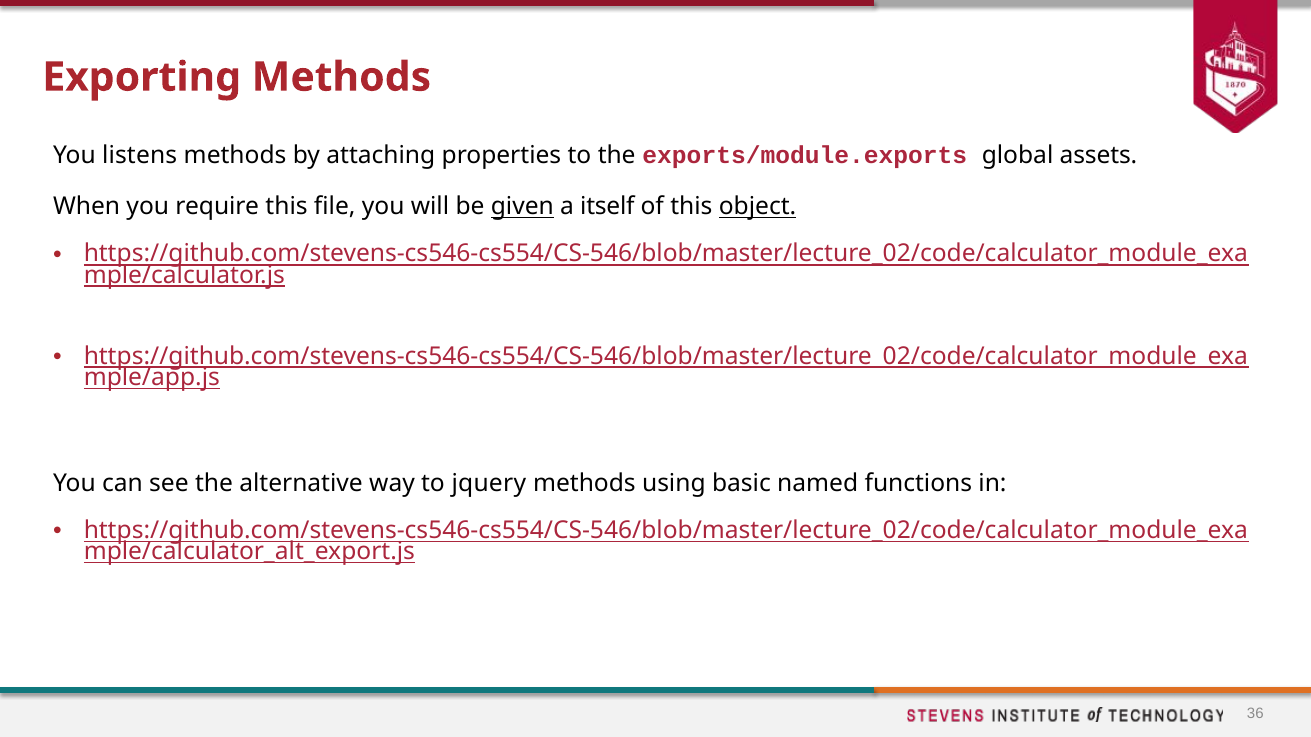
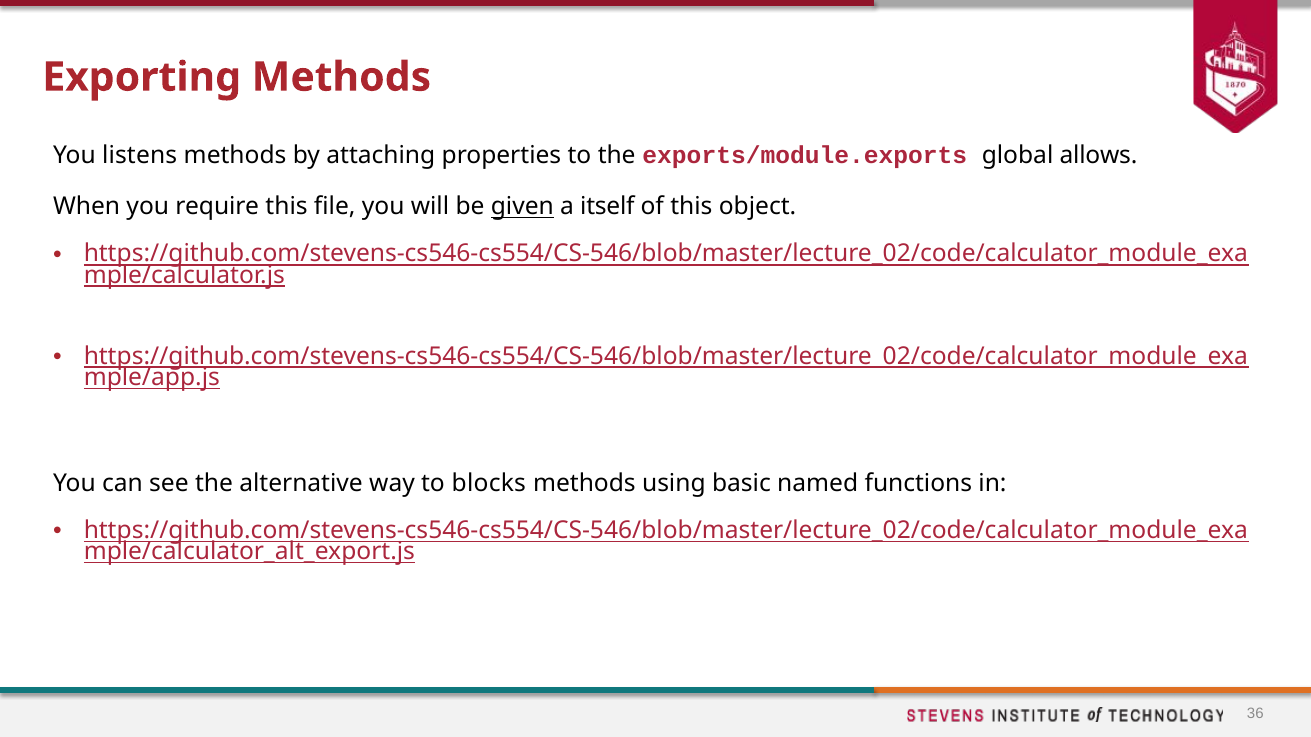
assets: assets -> allows (1099, 156)
object underline: present -> none (758, 207)
jquery: jquery -> blocks (489, 484)
